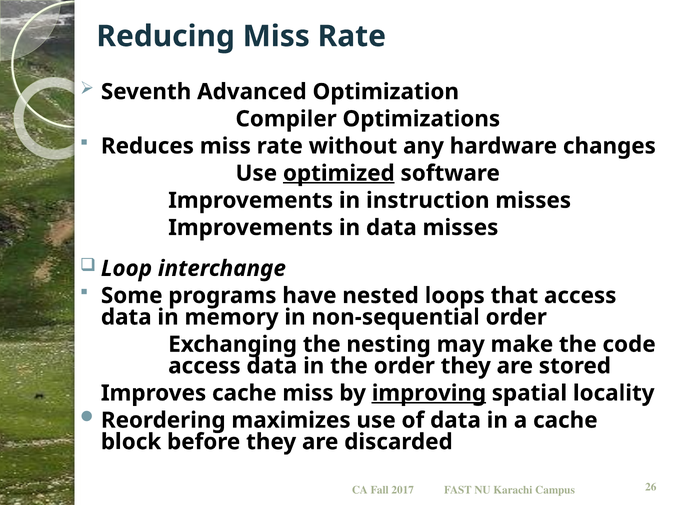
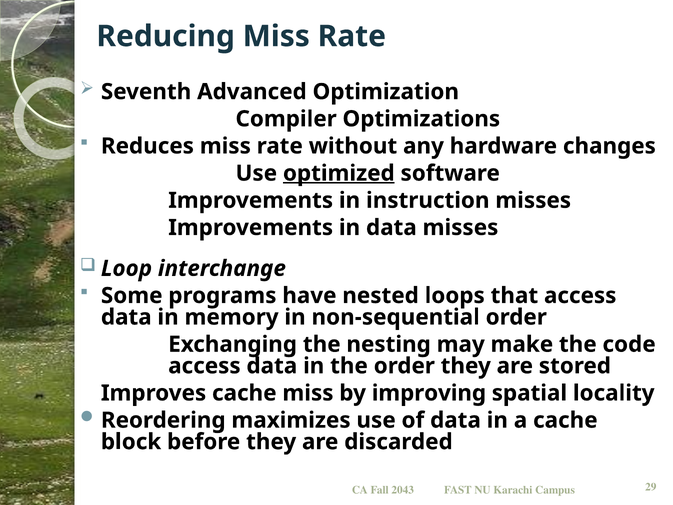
improving underline: present -> none (429, 393)
2017: 2017 -> 2043 (403, 490)
26: 26 -> 29 (651, 487)
